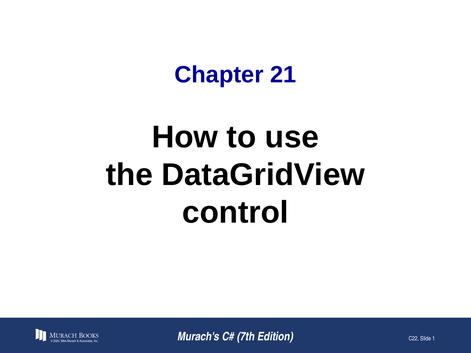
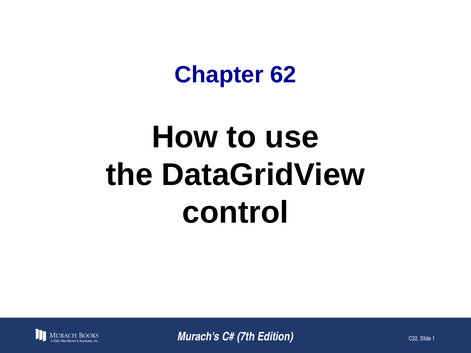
21: 21 -> 62 (283, 75)
